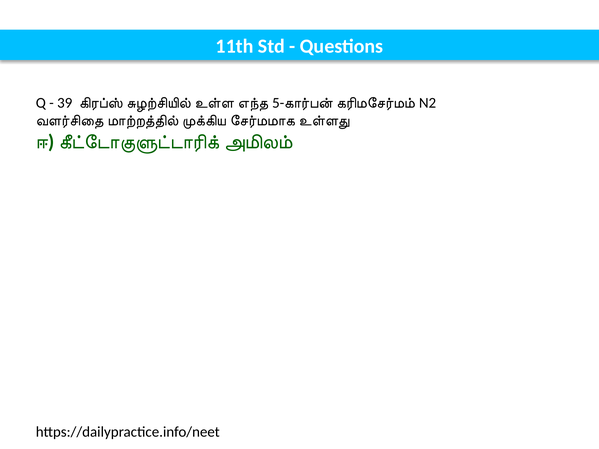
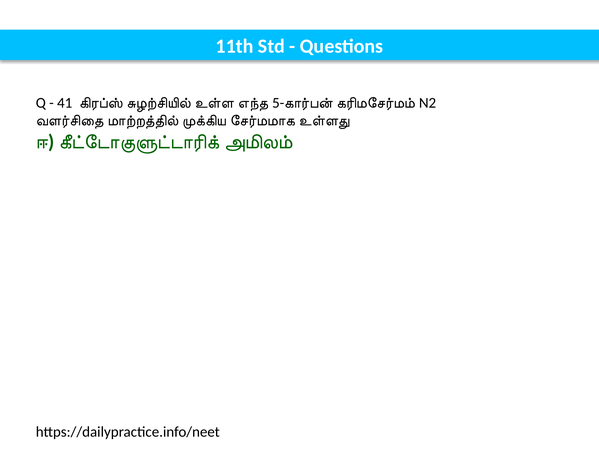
39: 39 -> 41 (65, 103)
